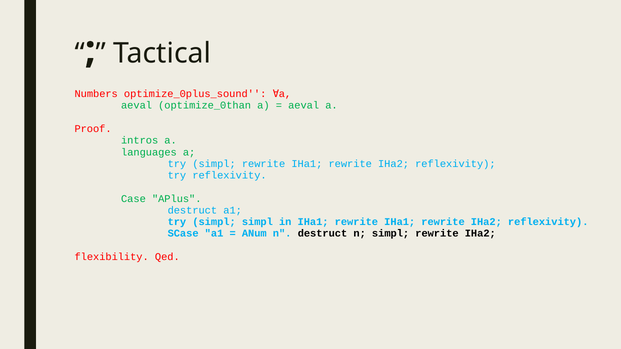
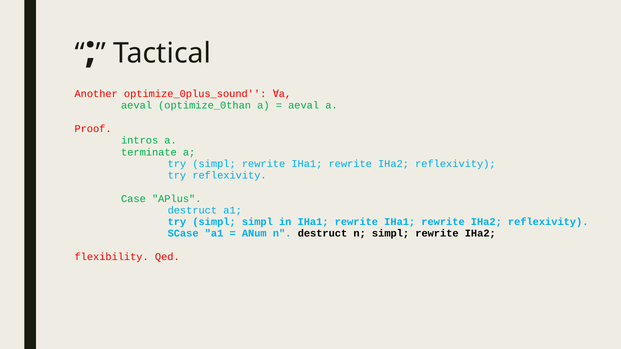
Numbers: Numbers -> Another (96, 94)
languages: languages -> terminate (149, 152)
